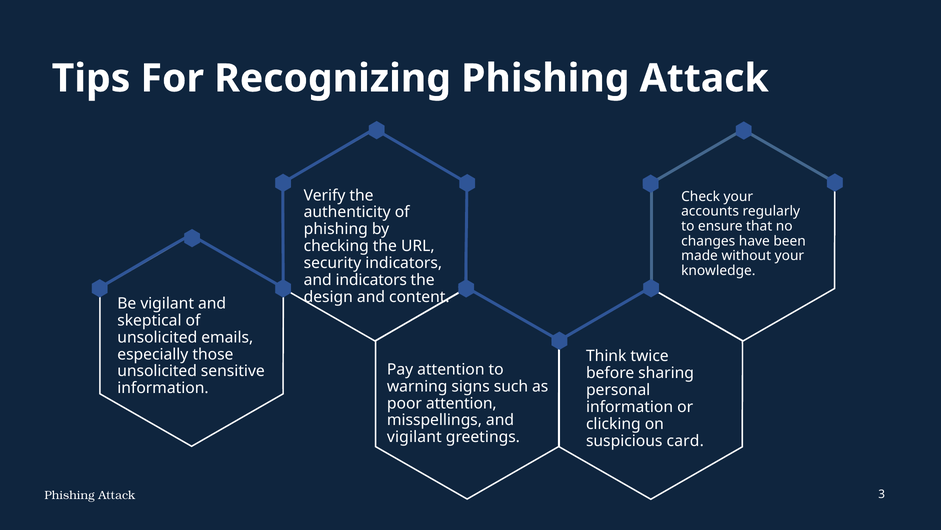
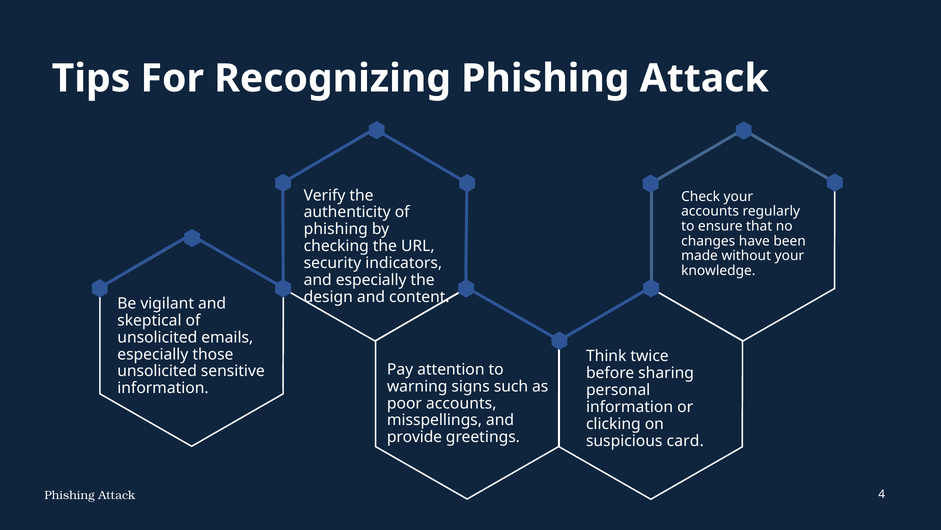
and indicators: indicators -> especially (371, 280)
poor attention: attention -> accounts (461, 403)
vigilant: vigilant -> provide (415, 437)
3: 3 -> 4 (882, 494)
